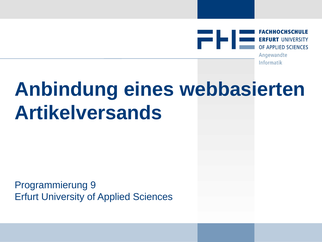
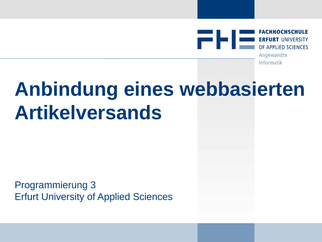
9: 9 -> 3 (93, 185)
